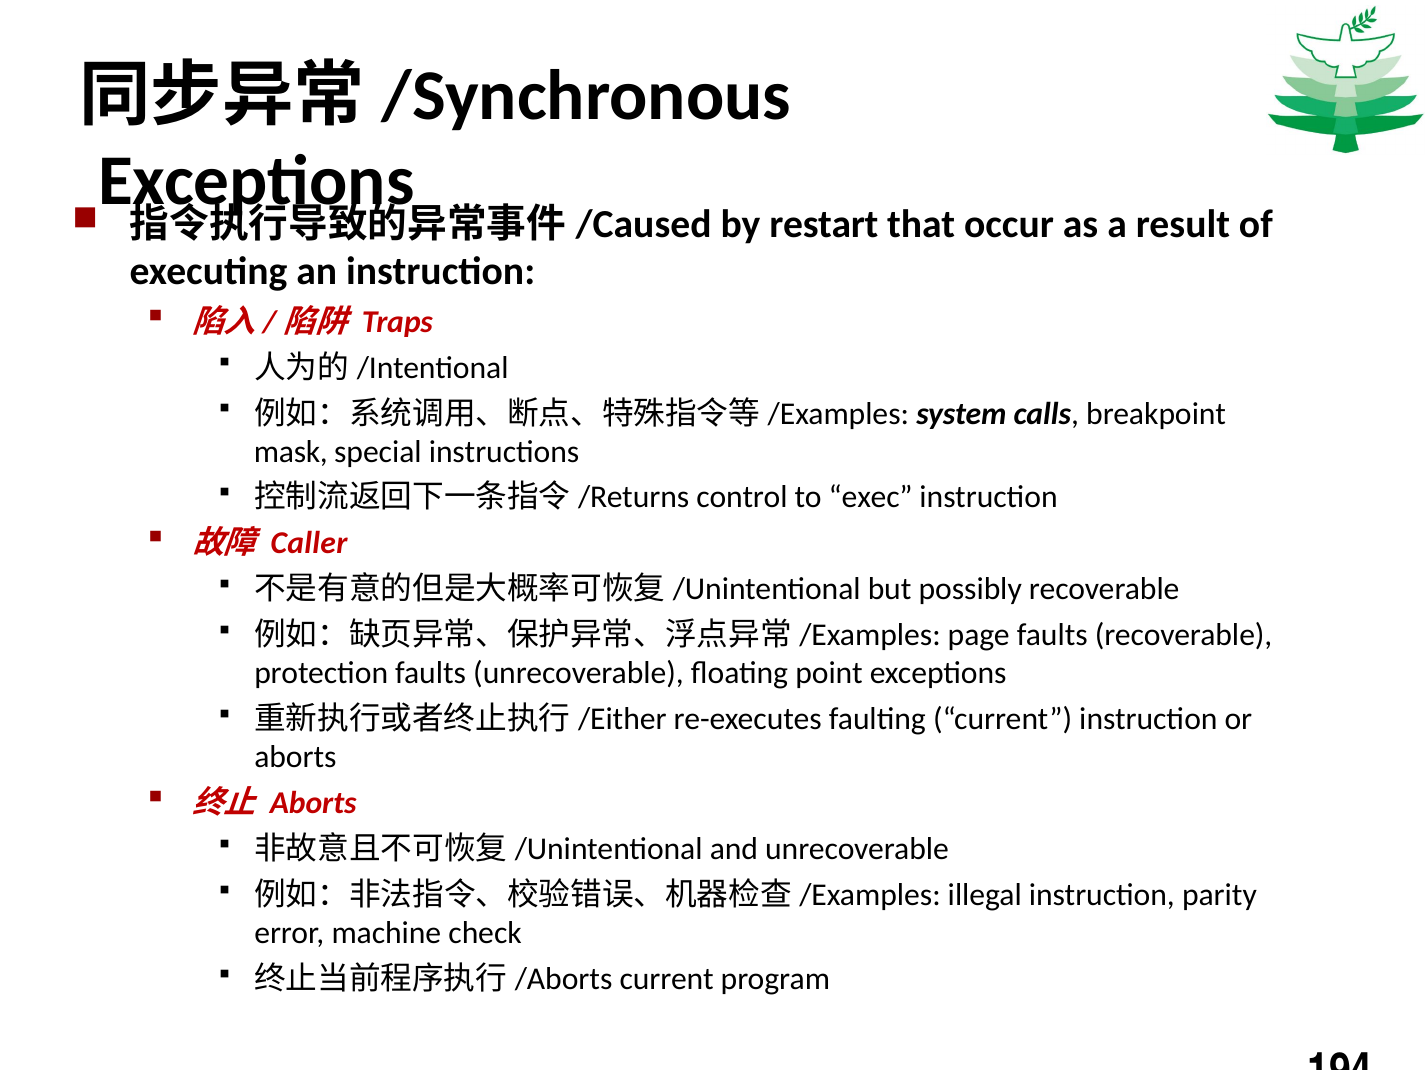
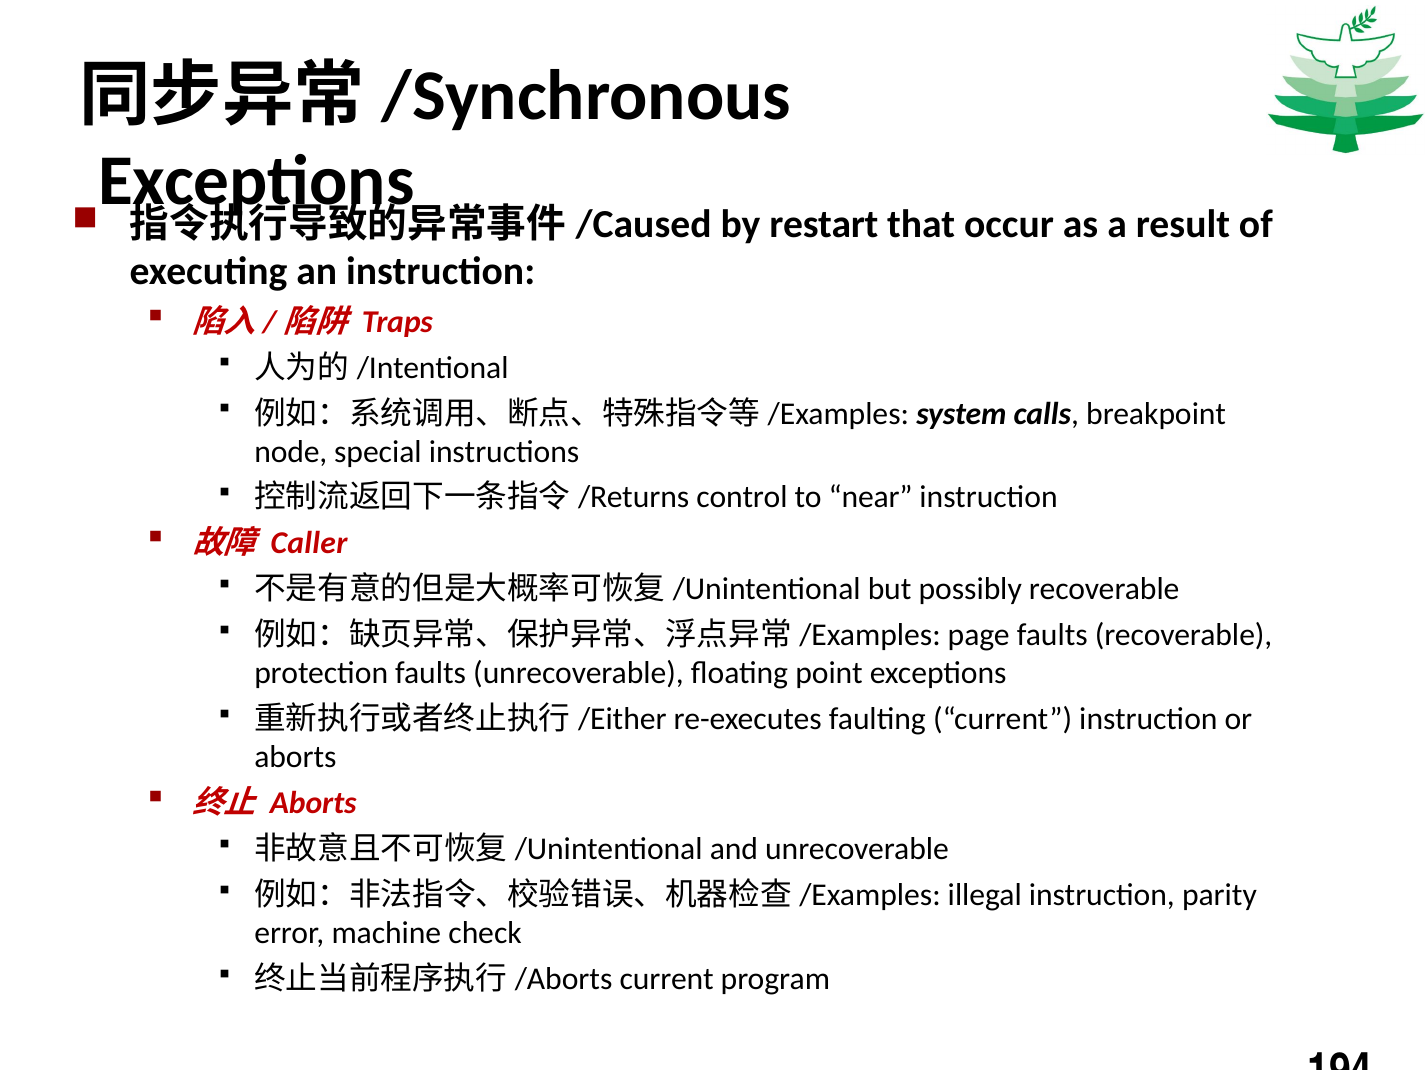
mask: mask -> node (291, 451)
exec: exec -> near (871, 497)
